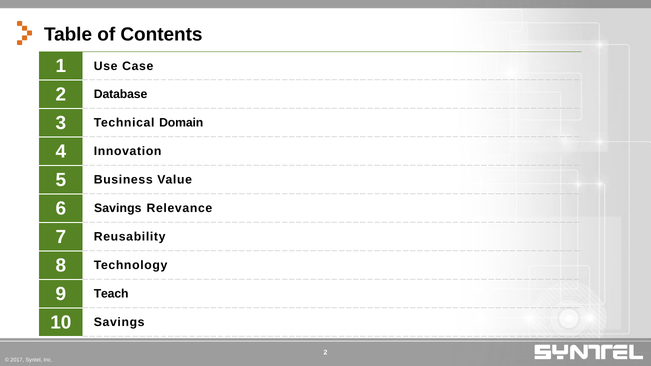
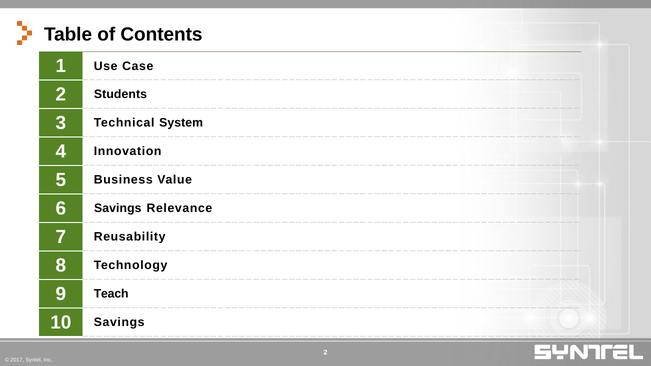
Database: Database -> Students (120, 94)
Domain: Domain -> System (181, 123)
